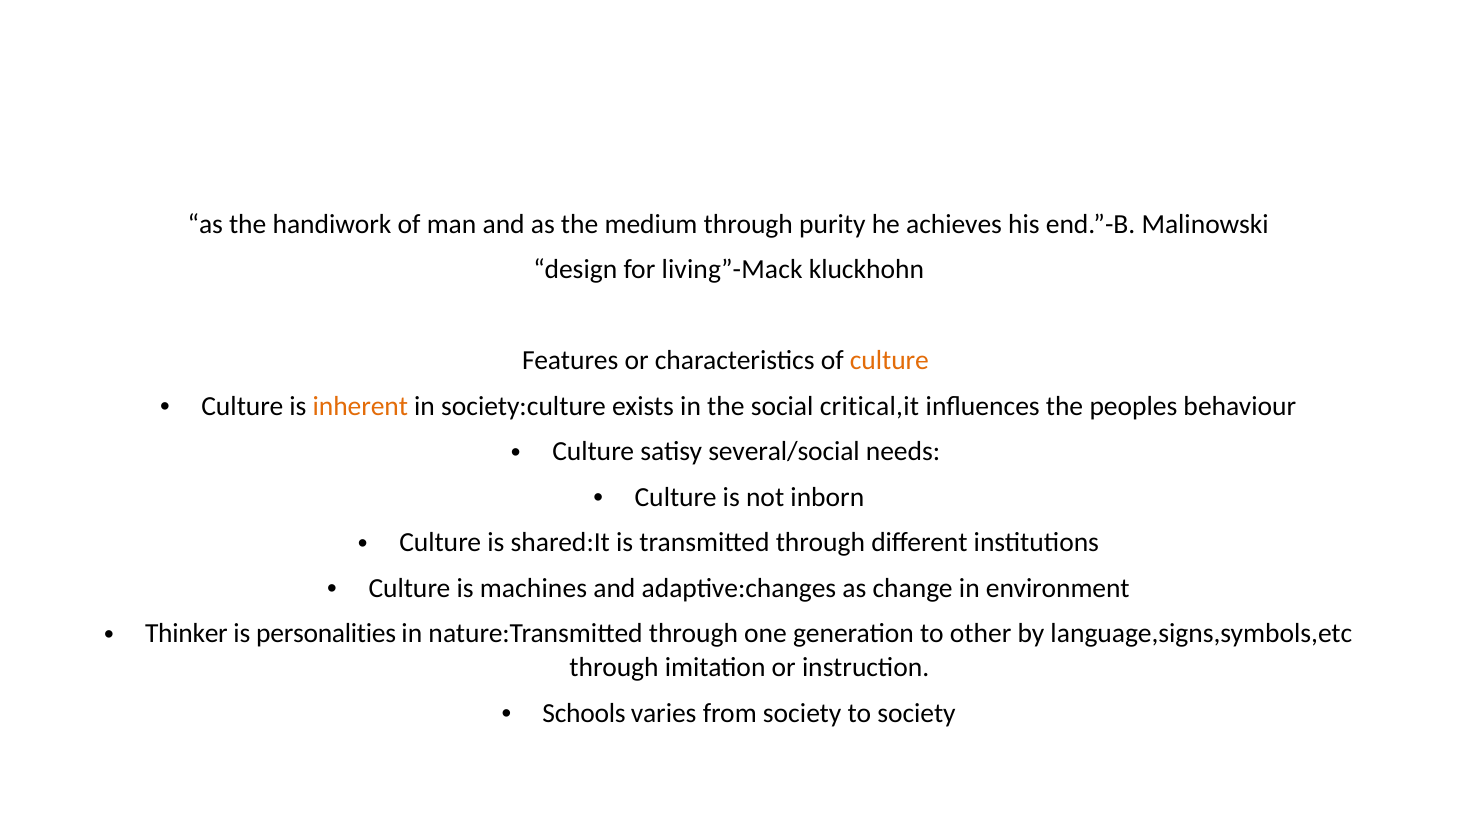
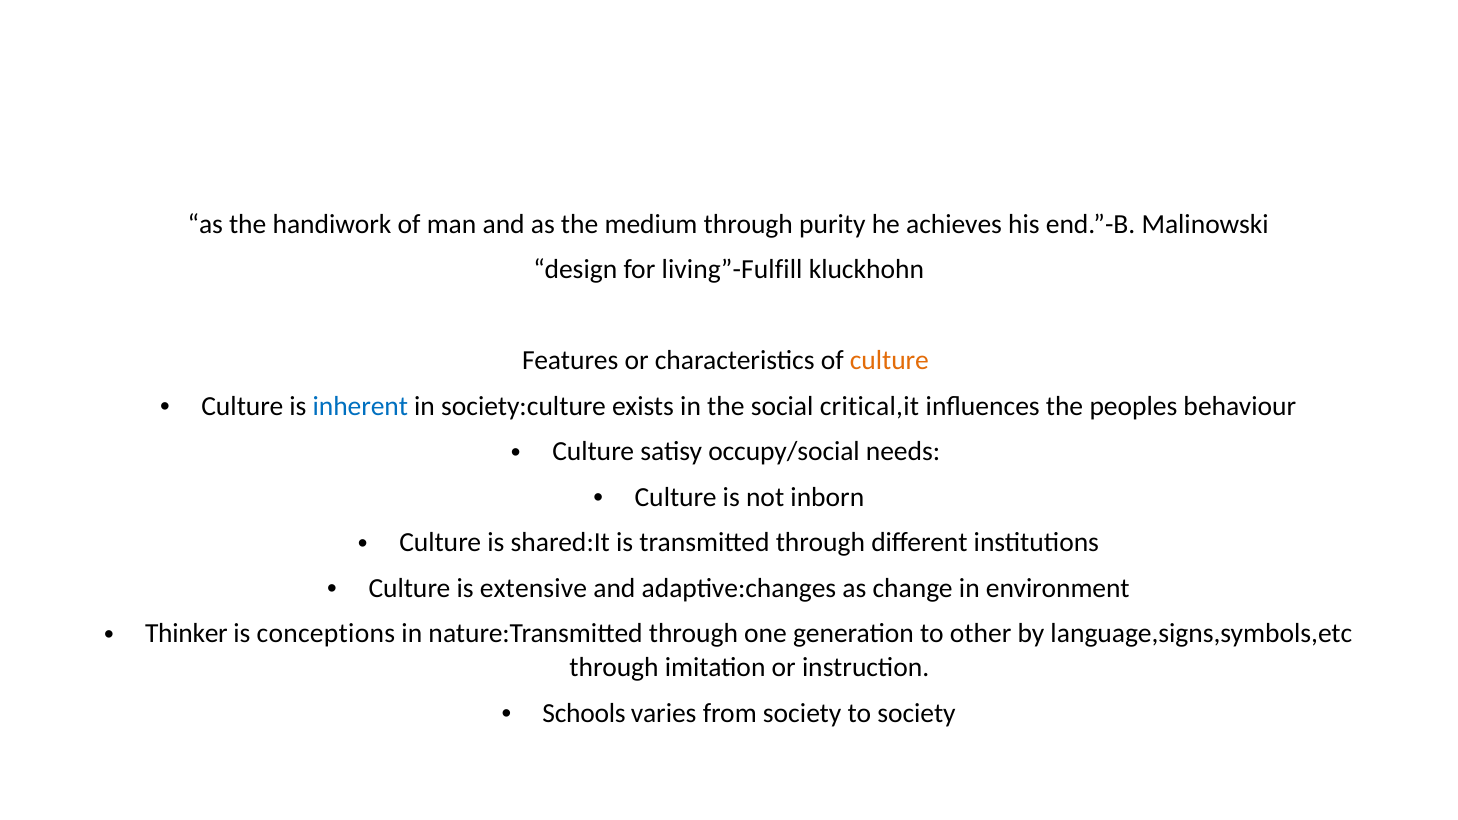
living”-Mack: living”-Mack -> living”-Fulfill (732, 270)
inherent colour: orange -> blue (360, 406)
several/social: several/social -> occupy/social (784, 452)
machines: machines -> extensive (533, 588)
personalities: personalities -> conceptions (326, 634)
